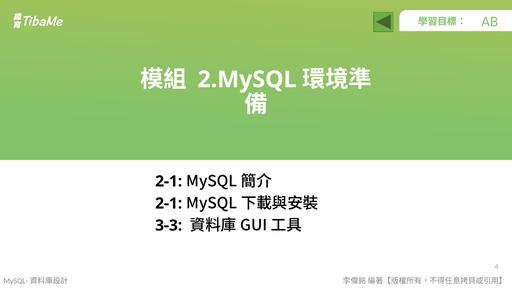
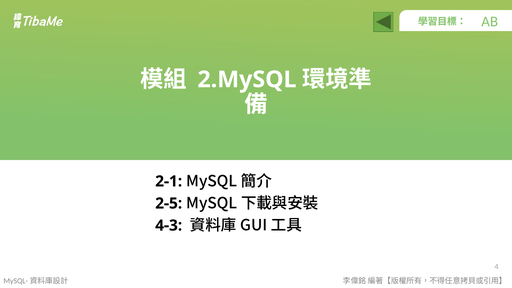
2-1: 2-1 -> 2-5 (169, 203)
3-3: 3-3 -> 4-3 (169, 225)
